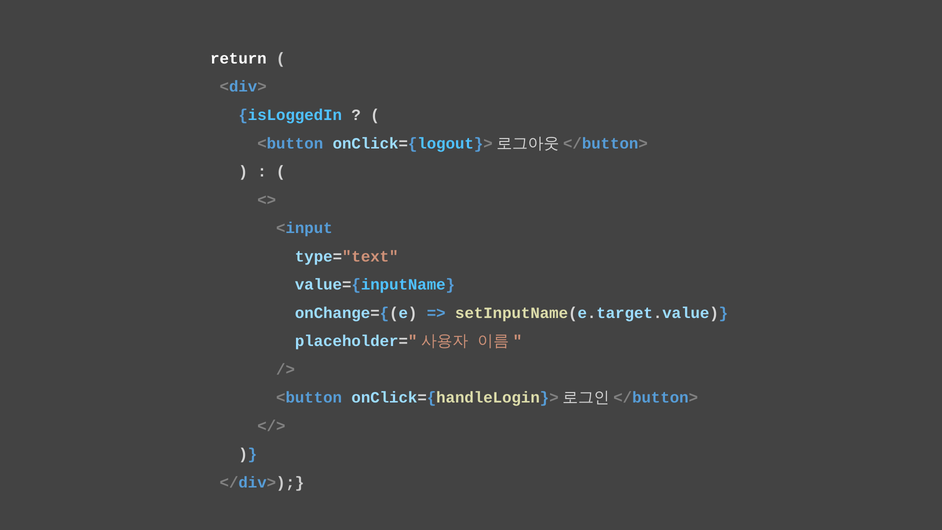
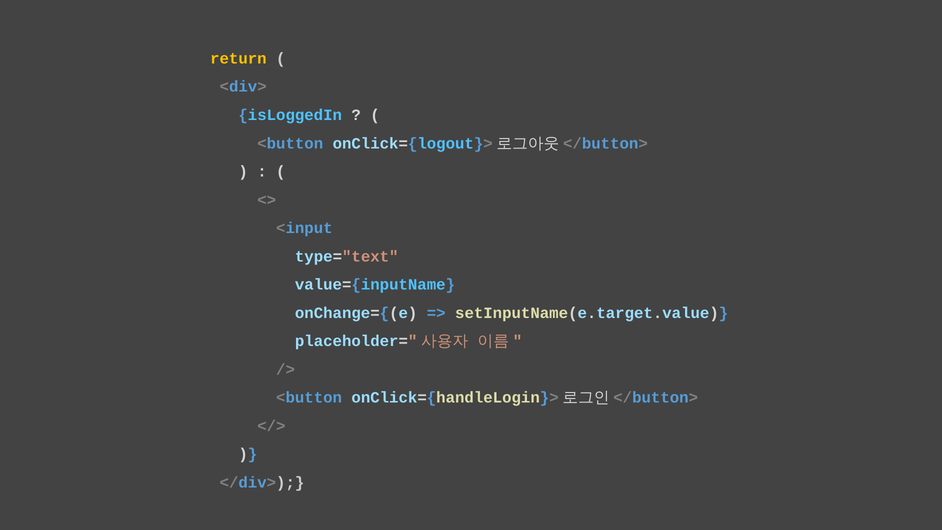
return colour: white -> yellow (238, 59)
